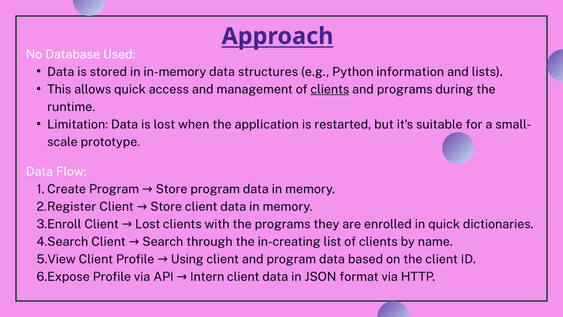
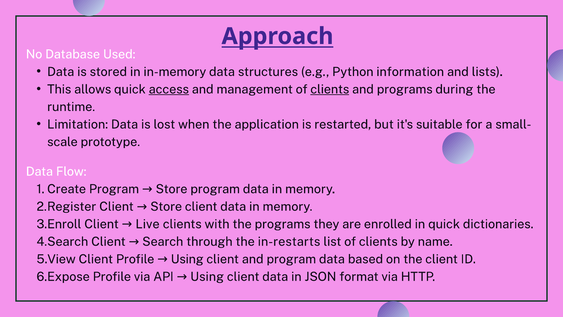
access underline: none -> present (169, 89)
Client Lost: Lost -> Live (148, 224)
in-creating: in-creating -> in-restarts (289, 241)
API Intern: Intern -> Using (207, 276)
